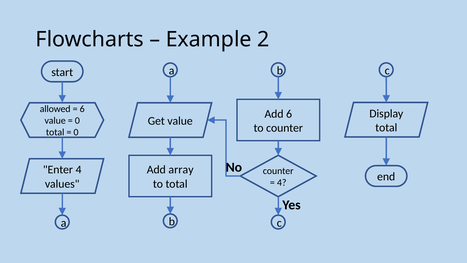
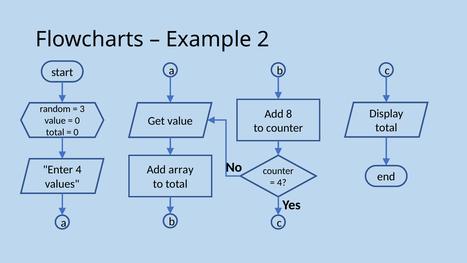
allowed: allowed -> random (55, 109)
6: 6 -> 3 (82, 109)
Add 6: 6 -> 8 (289, 114)
